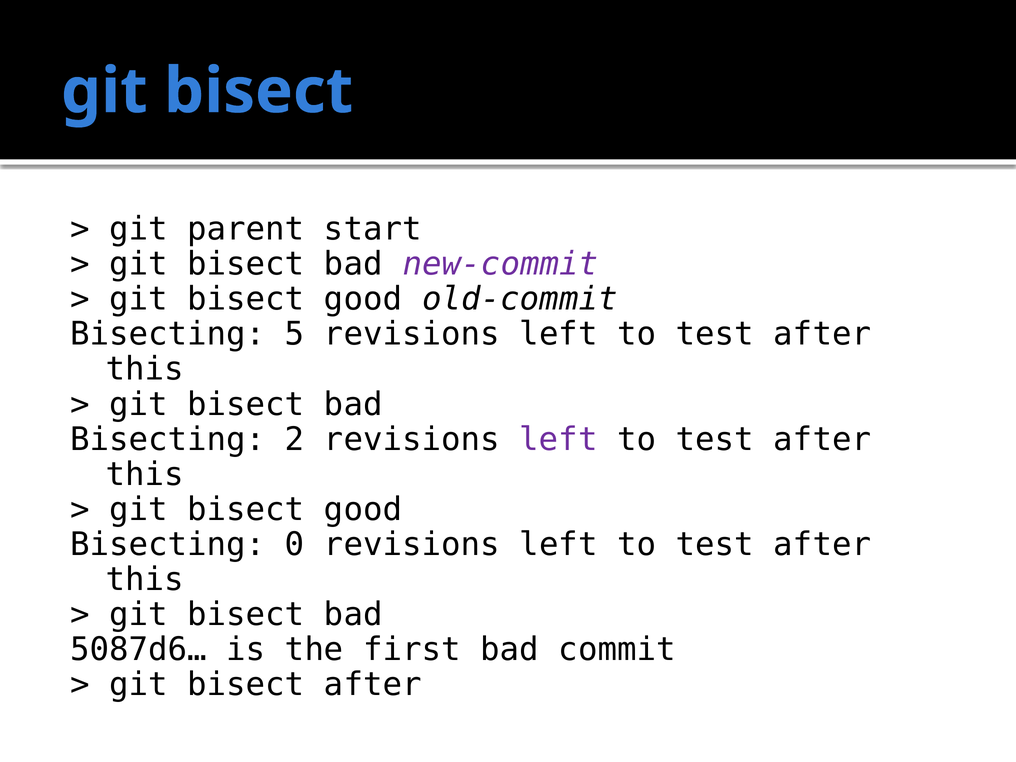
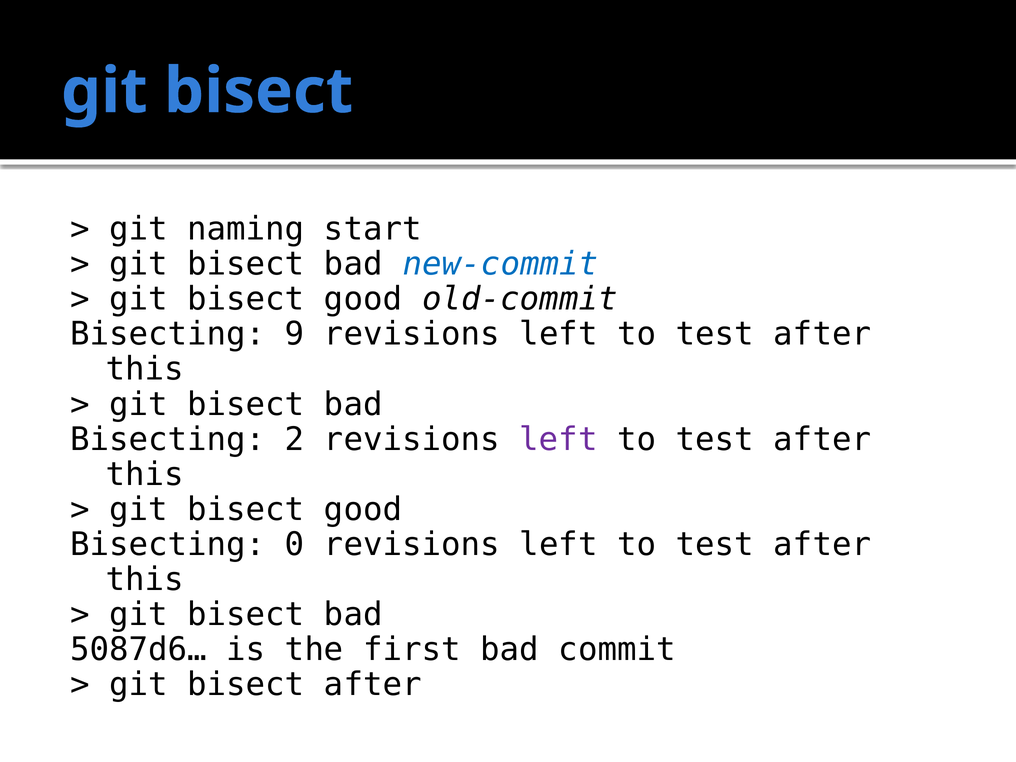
parent: parent -> naming (246, 229)
new-commit colour: purple -> blue (501, 264)
5: 5 -> 9 (295, 334)
